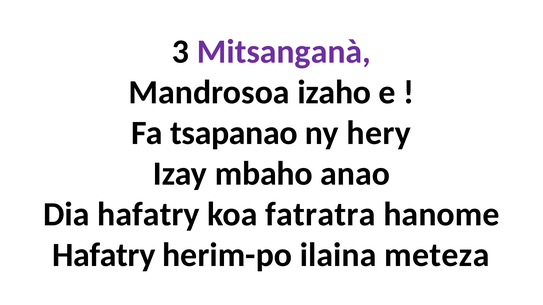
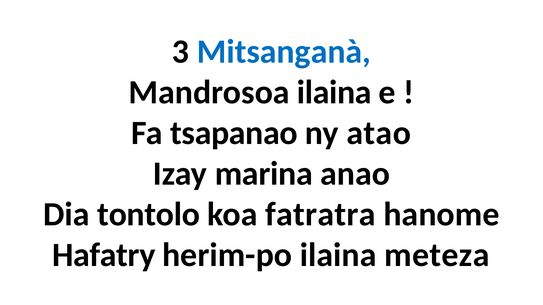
Mitsanganà colour: purple -> blue (284, 52)
Mandrosoa izaho: izaho -> ilaina (334, 93)
hery: hery -> atao (379, 133)
mbaho: mbaho -> marina (264, 174)
Dia hafatry: hafatry -> tontolo (149, 215)
